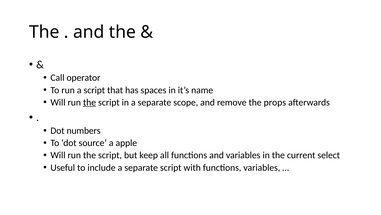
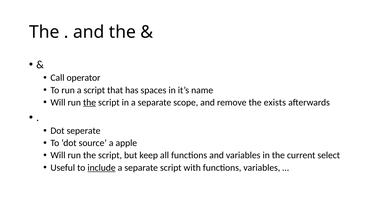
props: props -> exists (275, 102)
numbers: numbers -> seperate (84, 130)
include underline: none -> present (102, 167)
